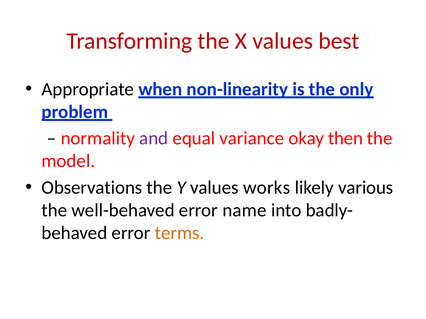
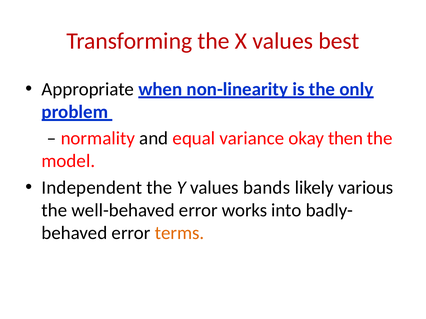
and colour: purple -> black (154, 139)
Observations: Observations -> Independent (92, 188)
works: works -> bands (267, 188)
name: name -> works (245, 211)
